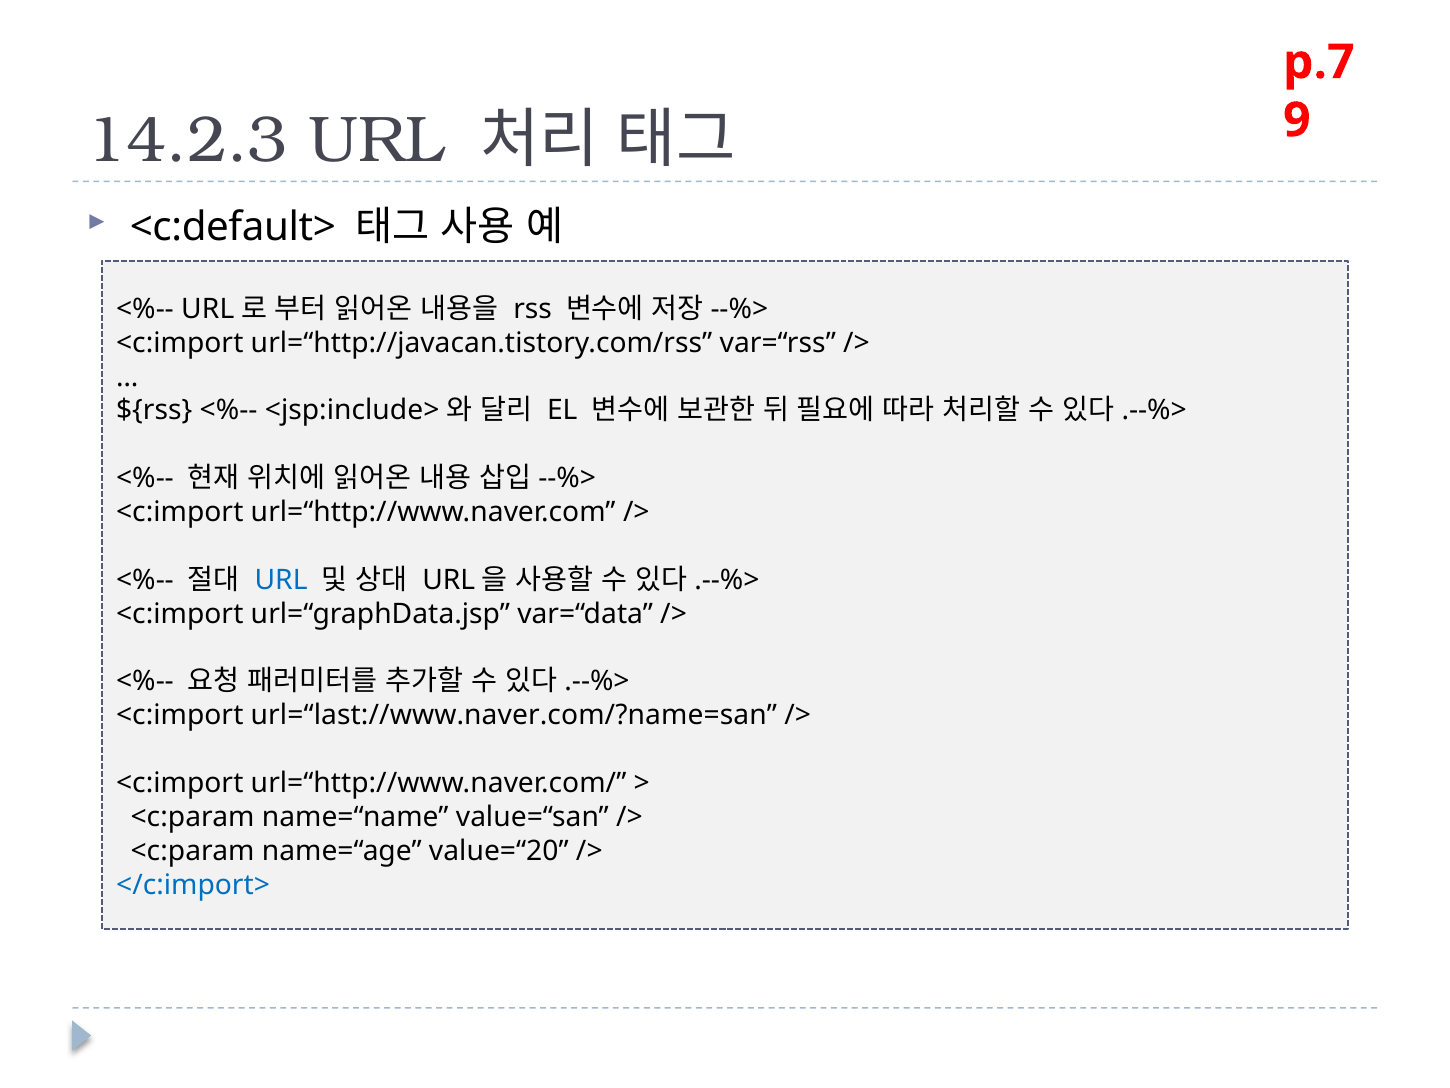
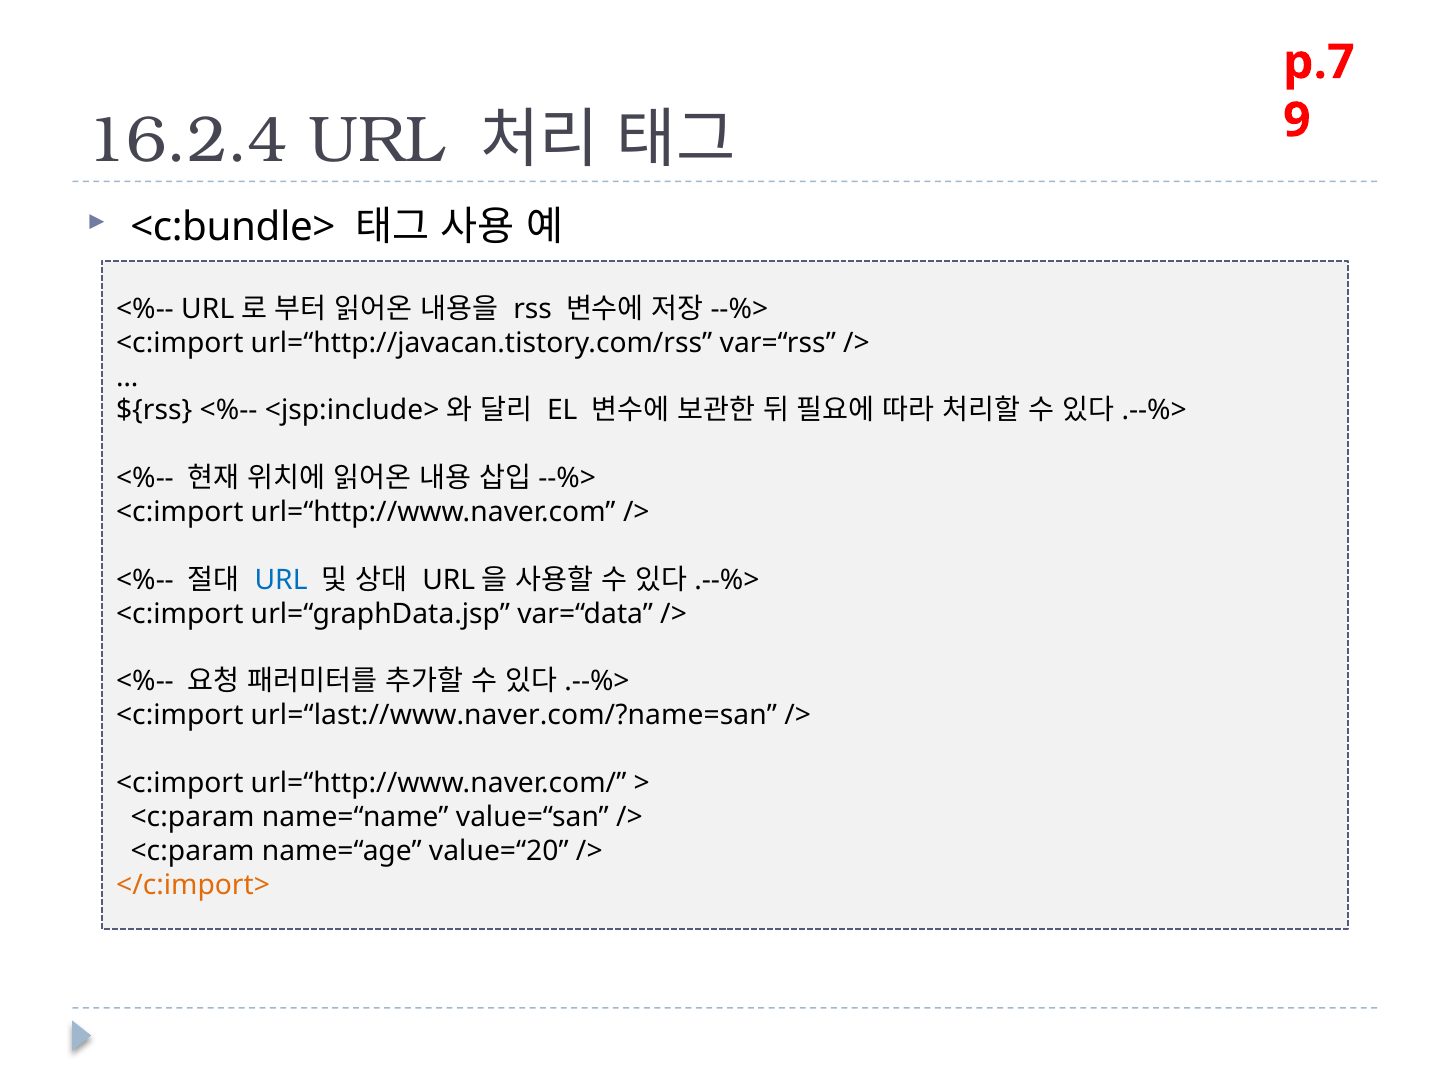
14.2.3: 14.2.3 -> 16.2.4 (187, 140)
<c:default>: <c:default> -> <c:bundle> (233, 228)
</c:import> colour: blue -> orange (193, 884)
